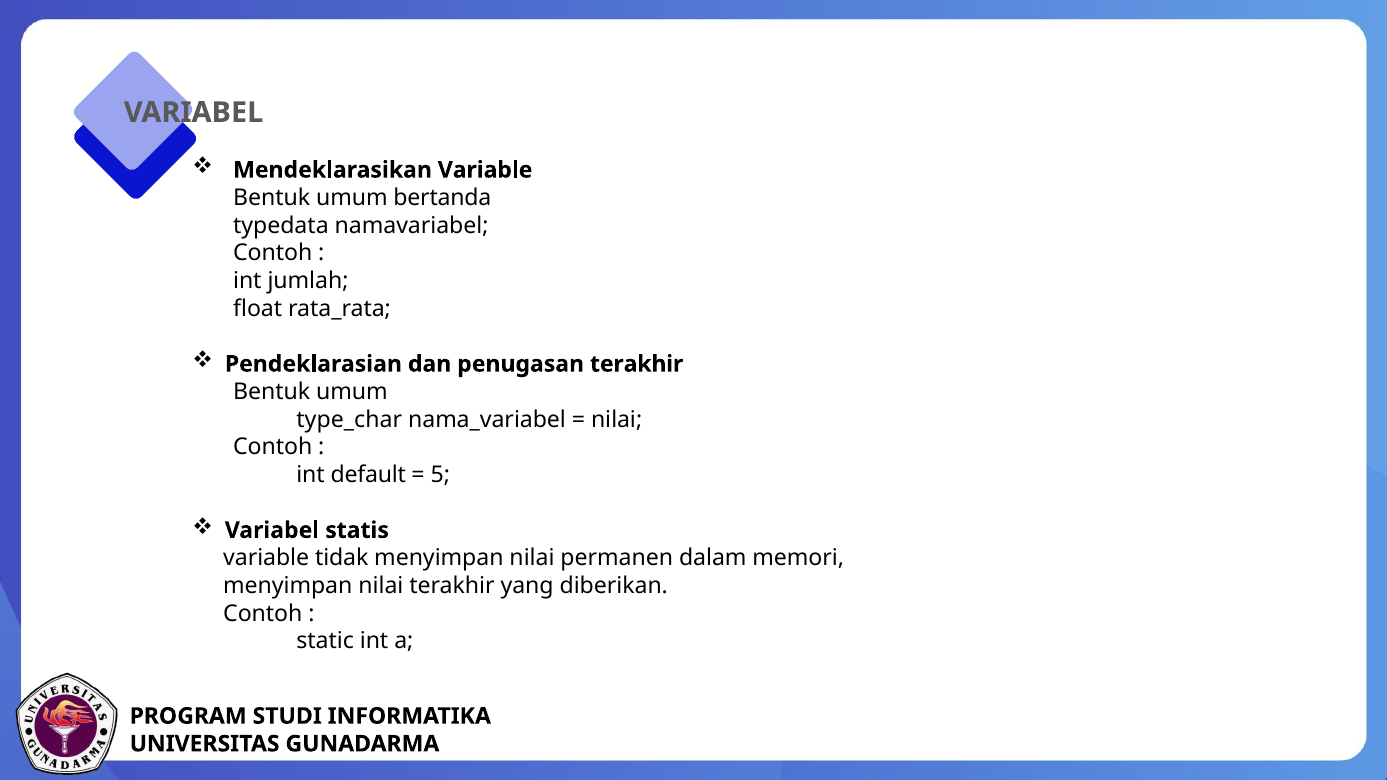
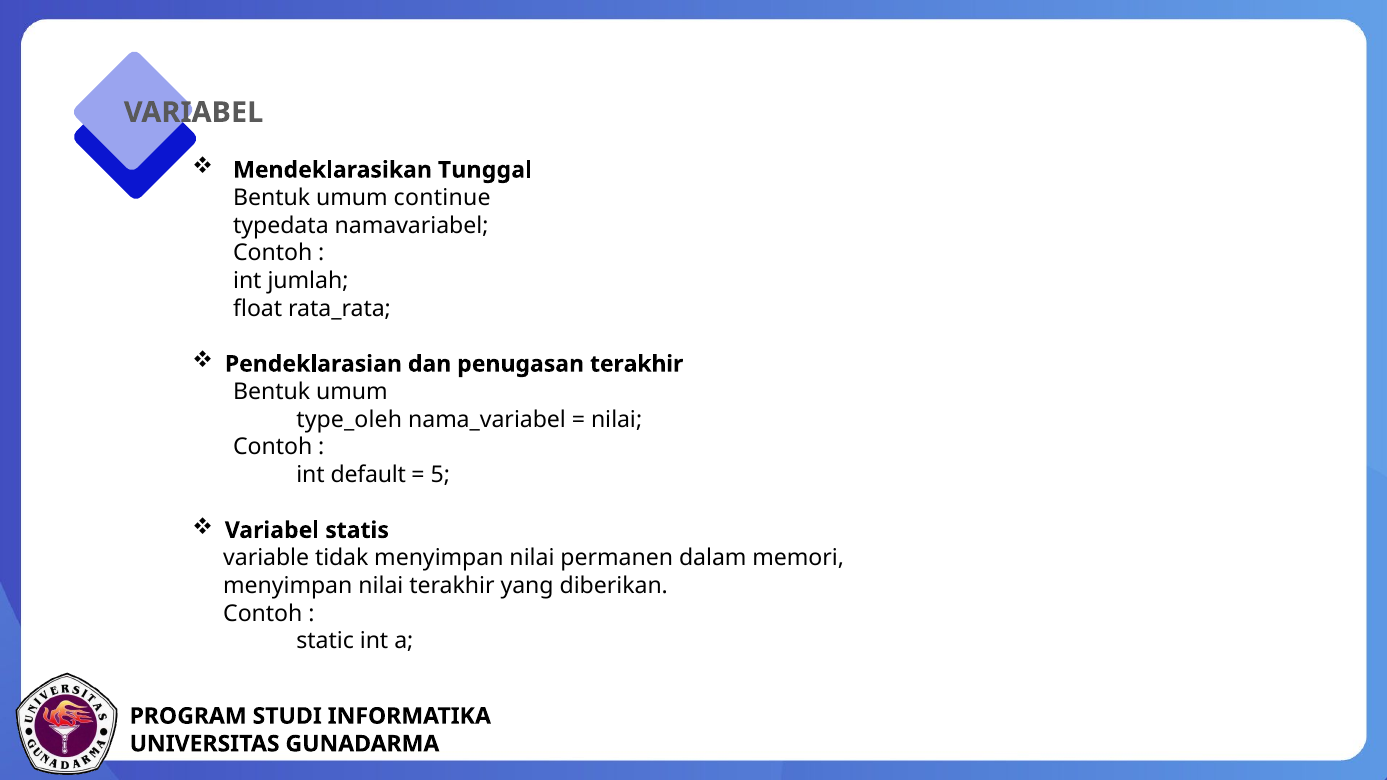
Mendeklarasikan Variable: Variable -> Tunggal (485, 170)
bertanda: bertanda -> continue (442, 198)
type_char: type_char -> type_oleh (349, 420)
